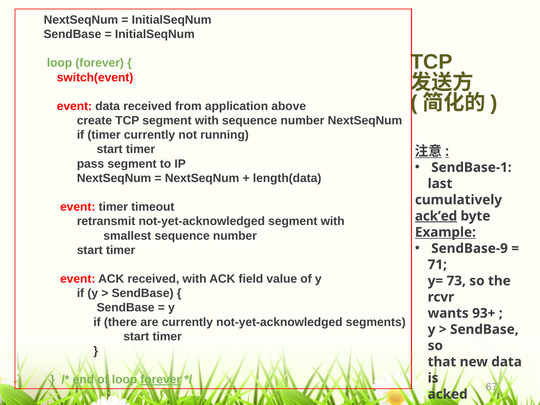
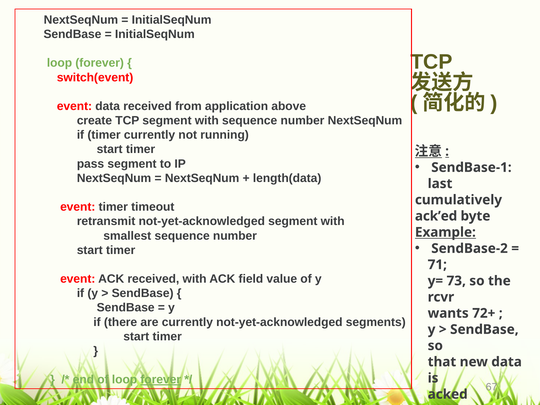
ack’ed underline: present -> none (436, 216)
SendBase-9: SendBase-9 -> SendBase-2 (470, 248)
93+: 93+ -> 72+ (484, 313)
